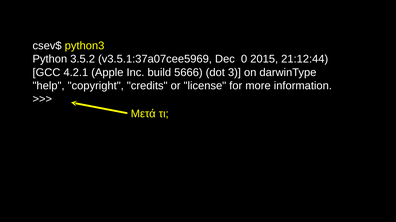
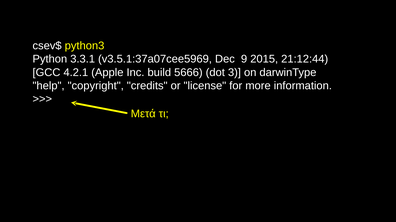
3.5.2: 3.5.2 -> 3.3.1 (83, 59)
0: 0 -> 9 (244, 59)
